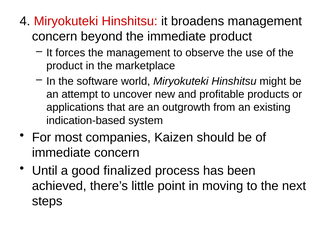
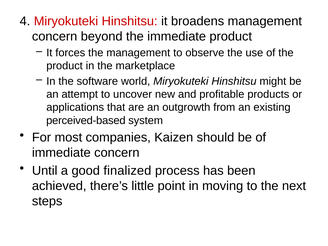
indication-based: indication-based -> perceived-based (86, 121)
